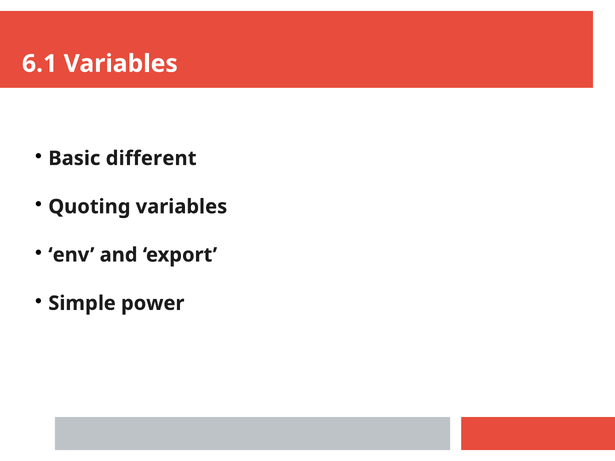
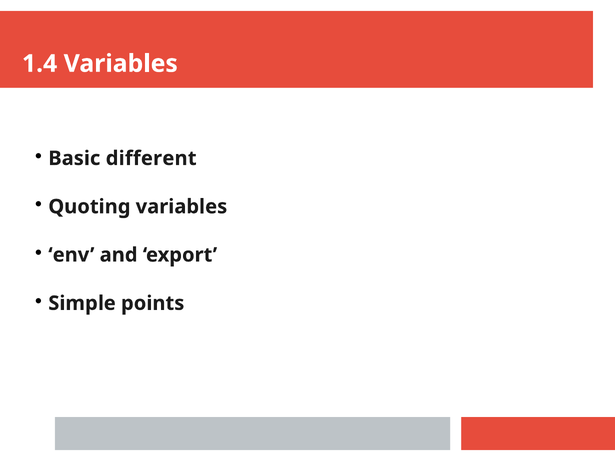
6.1: 6.1 -> 1.4 (40, 64)
power: power -> points (153, 303)
